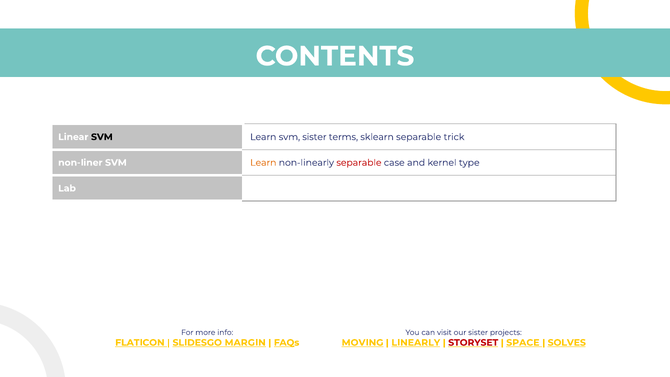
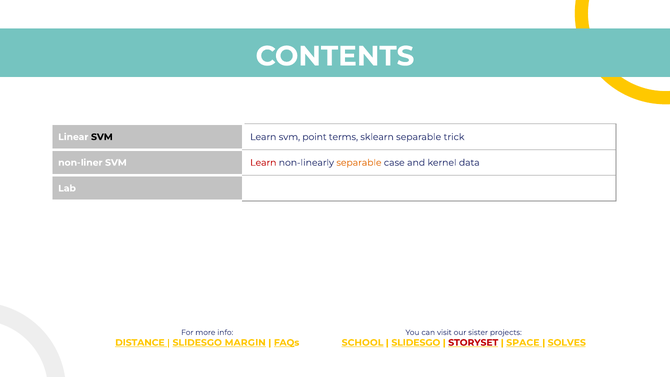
svm sister: sister -> point (314, 137)
Learn colour: orange -> red (263, 163)
separable colour: red -> orange (359, 163)
type: type -> data (469, 163)
FLATICON: FLATICON -> DISTANCE (140, 343)
MOVING: MOVING -> SCHOOL (363, 343)
LINEARLY: LINEARLY -> SLIDESGO (416, 343)
